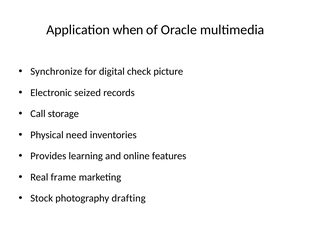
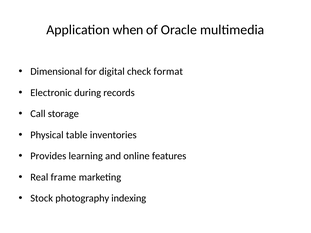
Synchronize: Synchronize -> Dimensional (56, 72)
picture: picture -> format (168, 72)
seized: seized -> during (88, 93)
need: need -> table (77, 135)
drafting: drafting -> indexing (129, 199)
